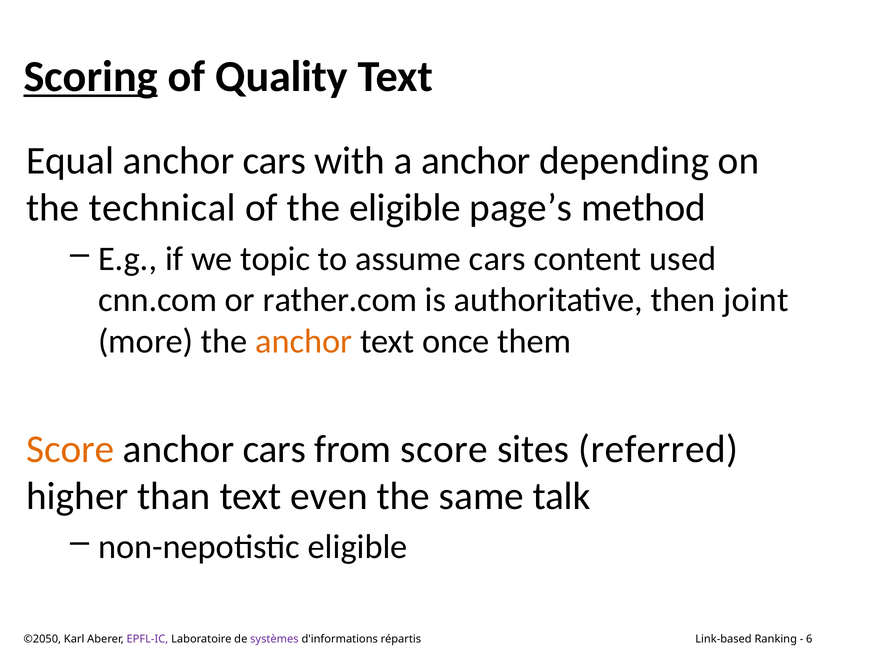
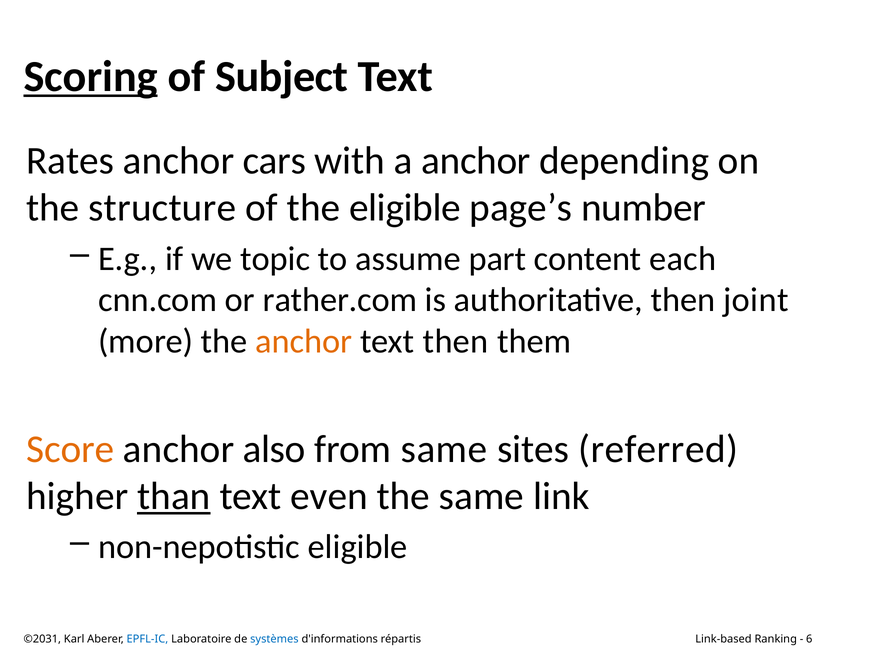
Quality: Quality -> Subject (282, 77)
Equal: Equal -> Rates (70, 161)
technical: technical -> structure (162, 208)
method: method -> number (644, 208)
assume cars: cars -> part (498, 259)
used: used -> each (683, 259)
text once: once -> then (456, 341)
cars: cars -> also (274, 449)
from score: score -> same (444, 449)
than underline: none -> present (174, 496)
talk: talk -> link (561, 496)
©2050: ©2050 -> ©2031 (42, 639)
EPFL-IC colour: purple -> blue (147, 639)
systèmes colour: purple -> blue (274, 639)
